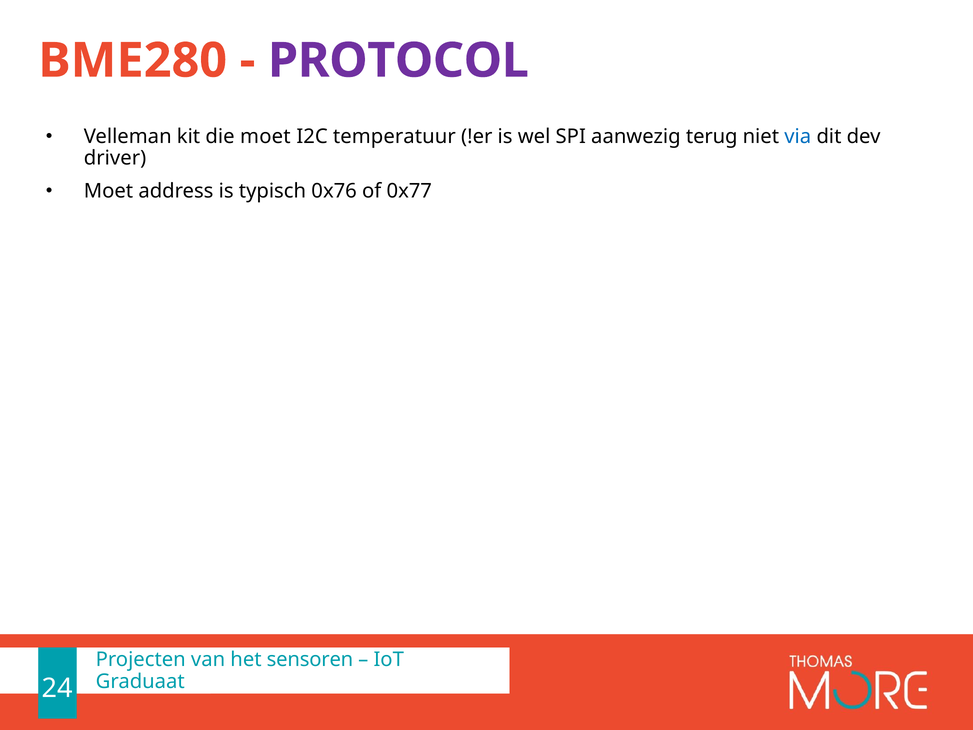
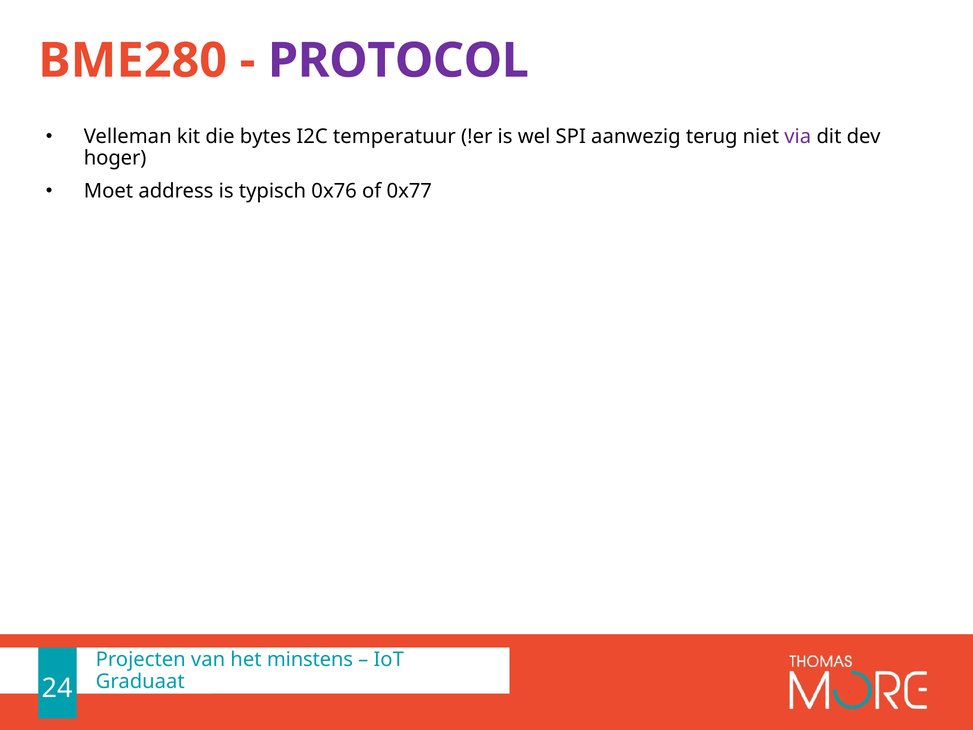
die moet: moet -> bytes (265, 136)
via colour: blue -> purple (798, 136)
driver: driver -> hoger (115, 158)
sensoren: sensoren -> minstens (310, 659)
